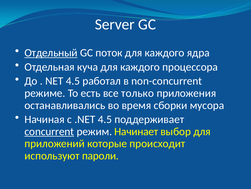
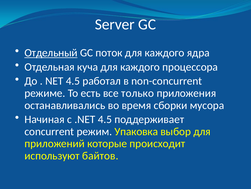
concurrent underline: present -> none (49, 131)
Начинает: Начинает -> Упаковка (136, 131)
пароли: пароли -> байтов (100, 155)
